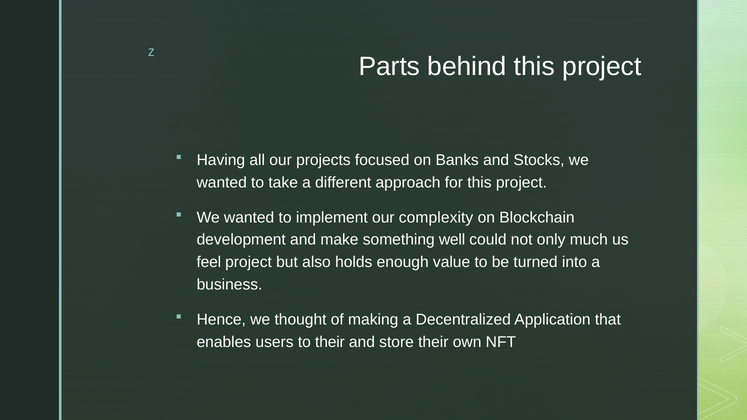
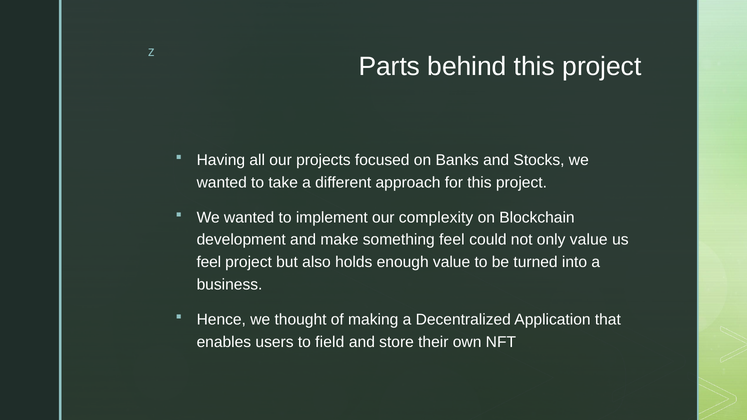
something well: well -> feel (452, 240)
only much: much -> value (589, 240)
to their: their -> field (330, 342)
